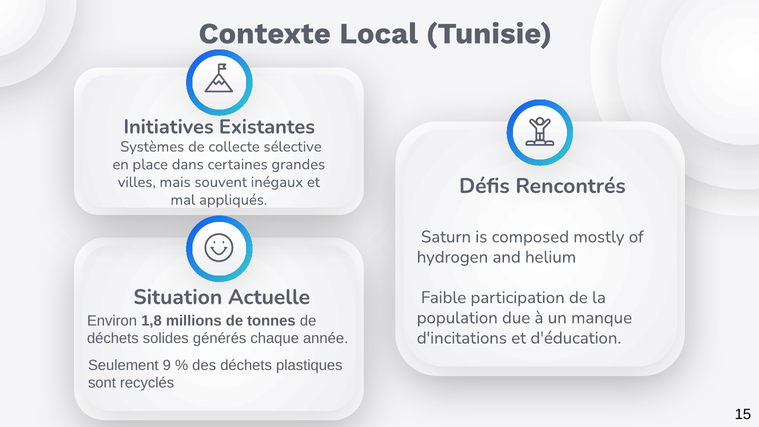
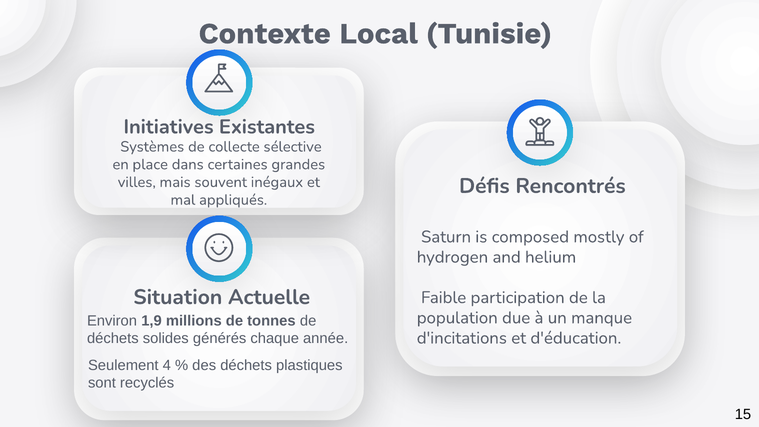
1,8: 1,8 -> 1,9 (152, 321)
9: 9 -> 4 (167, 365)
